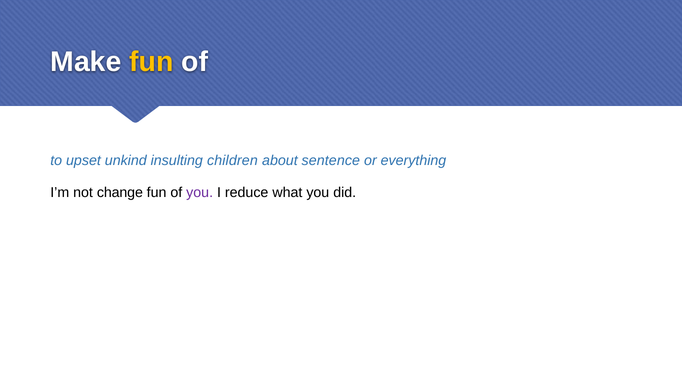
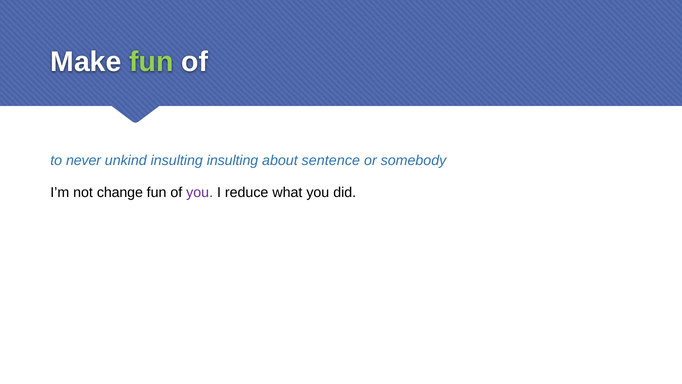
fun colour: yellow -> light green (151, 62)
upset: upset -> never (84, 160)
insulting children: children -> insulting (233, 160)
everything: everything -> somebody (413, 160)
